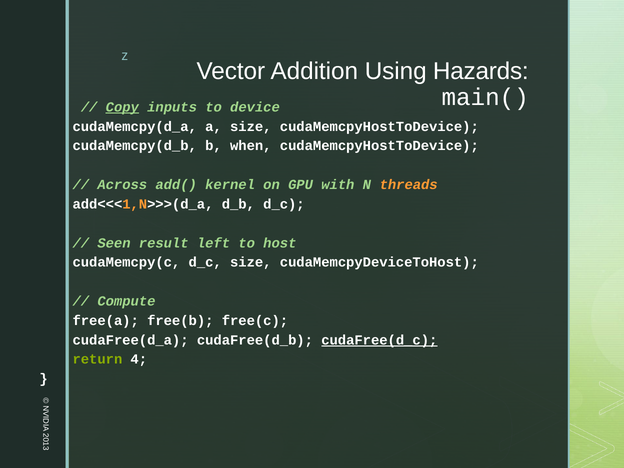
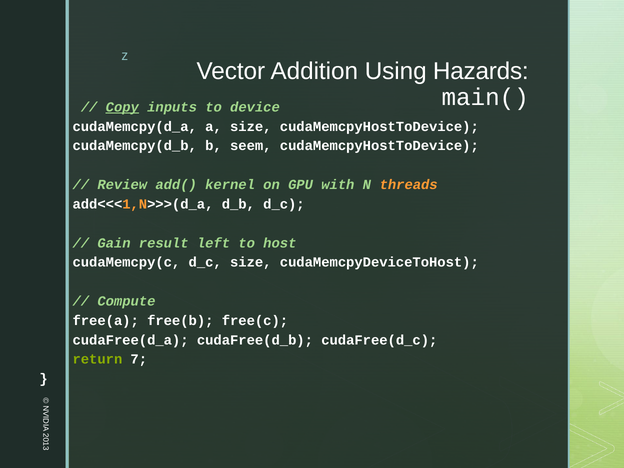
when: when -> seem (251, 146)
Across: Across -> Review (122, 185)
Seen: Seen -> Gain (114, 243)
cudaFree(d_c underline: present -> none (379, 340)
4: 4 -> 7 (139, 359)
